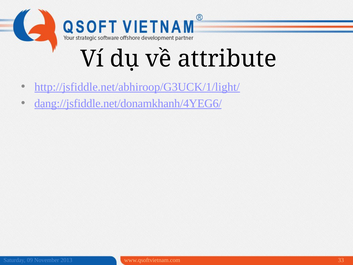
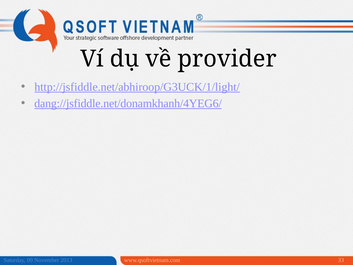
attribute: attribute -> provider (227, 59)
